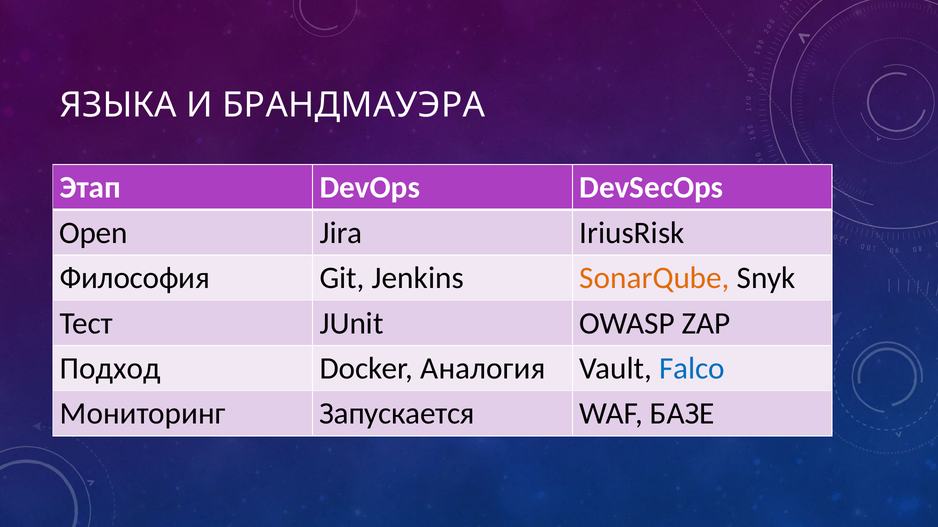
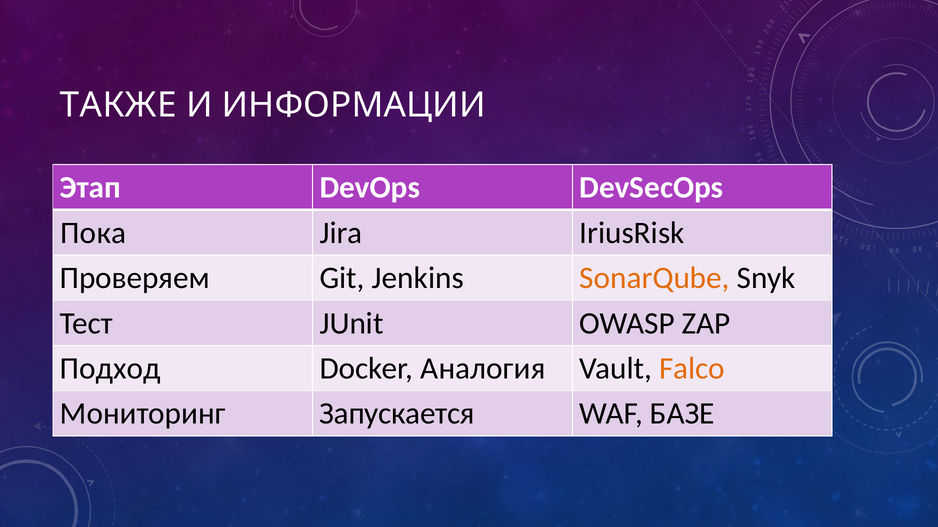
ЯЗЫКА: ЯЗЫКА -> ТАКЖЕ (118, 105)
БРАНДМАУЭРА: БРАНДМАУЭРА -> ИНФОРМАЦИИ (354, 105)
Open: Open -> Пока (93, 233)
Философия: Философия -> Проверяем (135, 278)
Falco colour: blue -> orange (692, 369)
